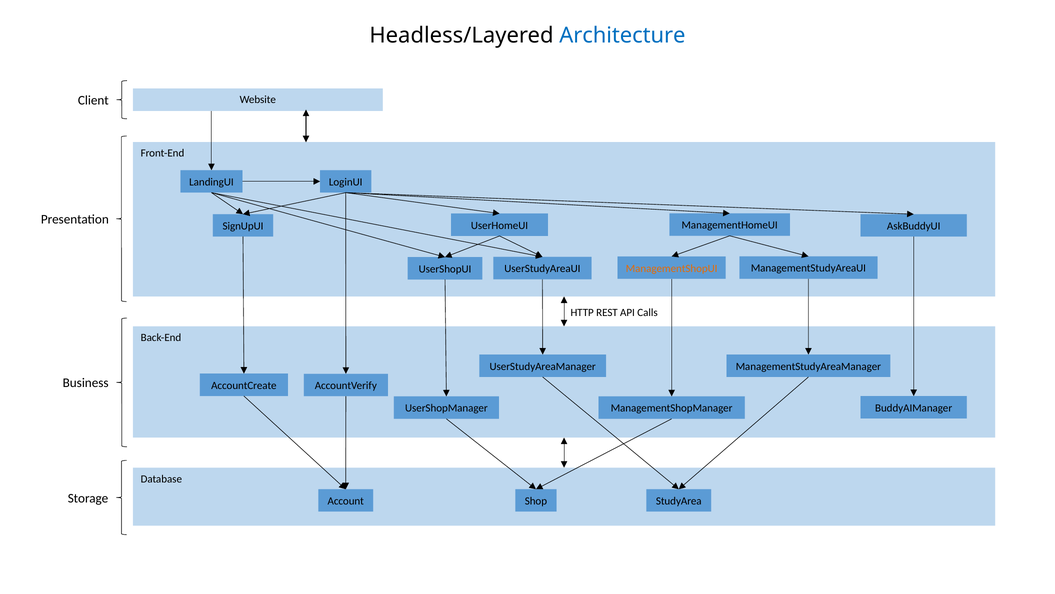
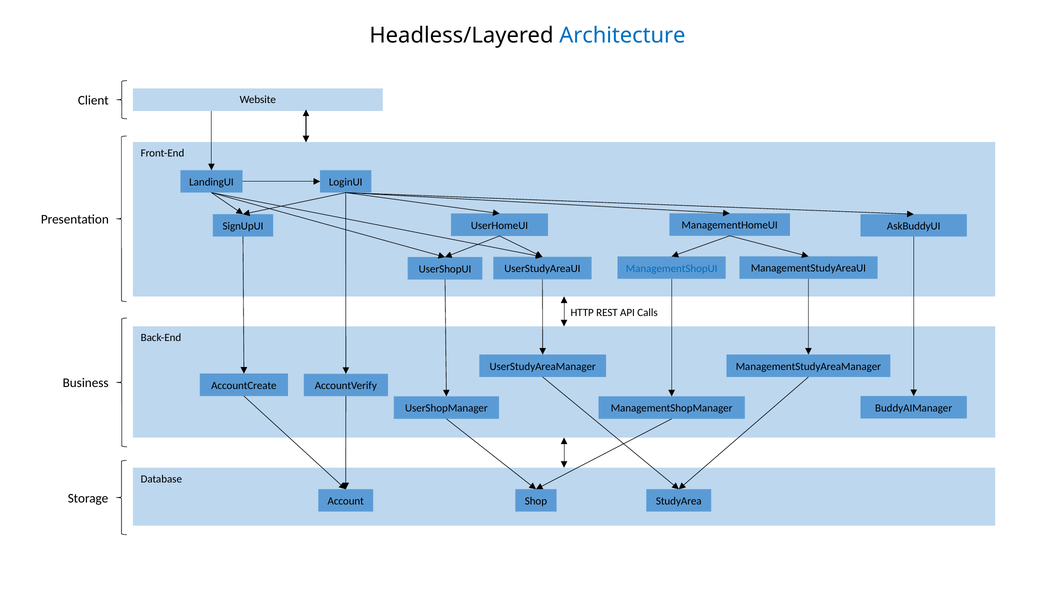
ManagementShopUI colour: orange -> blue (672, 268)
